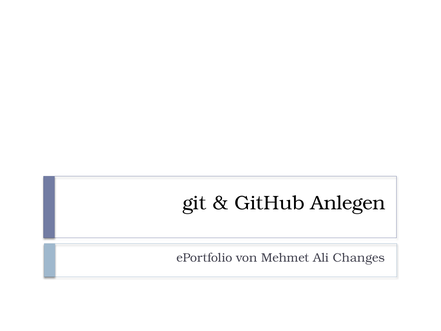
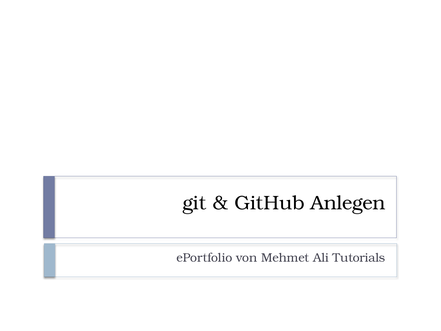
Changes: Changes -> Tutorials (359, 258)
